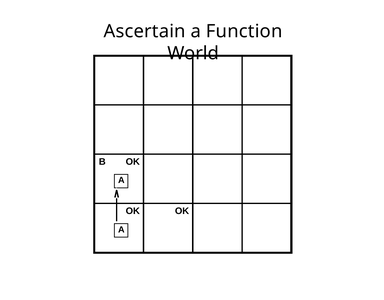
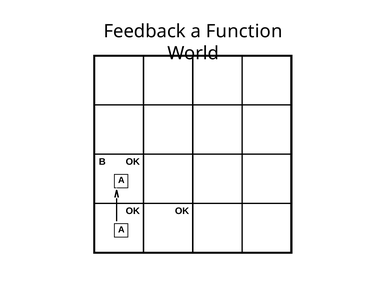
Ascertain: Ascertain -> Feedback (145, 31)
